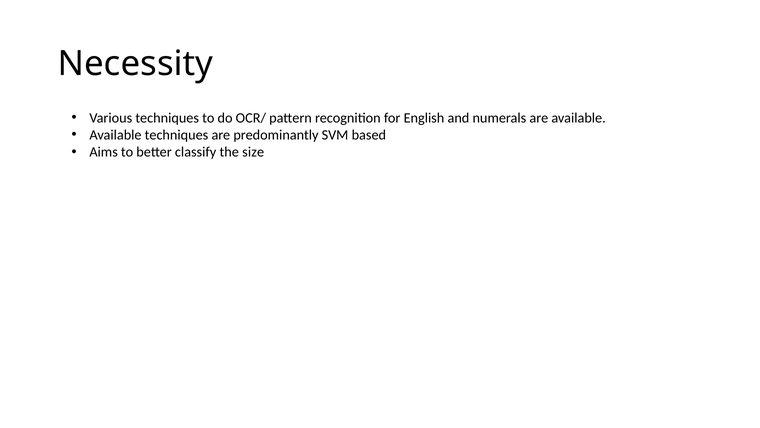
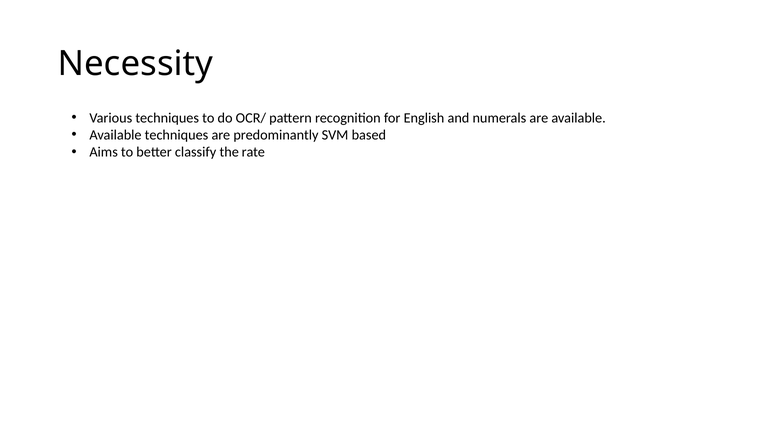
size: size -> rate (253, 152)
